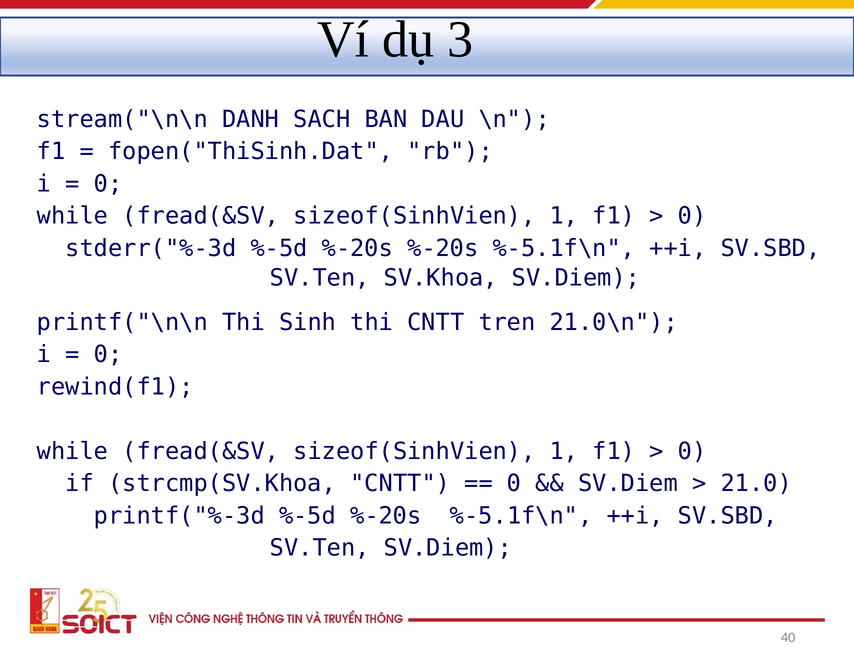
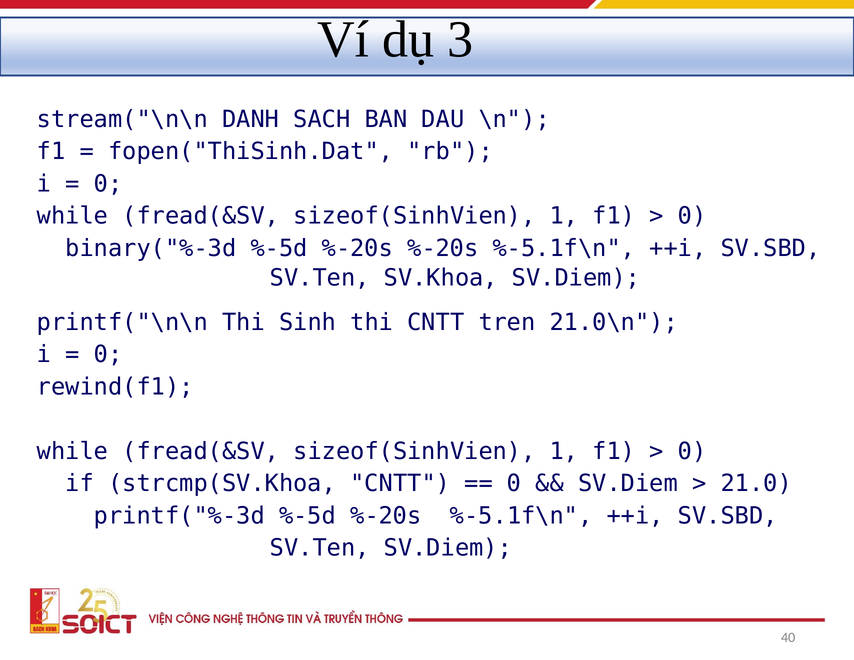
stderr("%-3d: stderr("%-3d -> binary("%-3d (151, 248)
